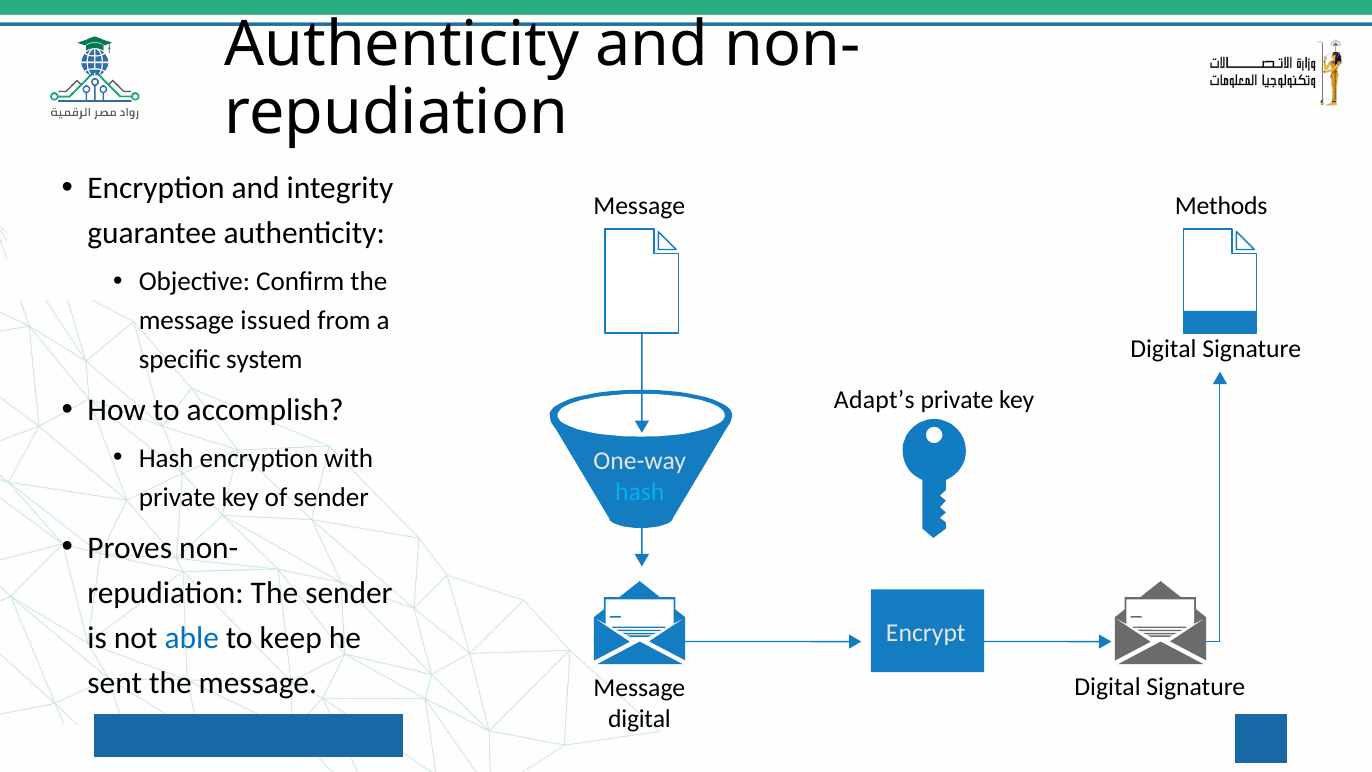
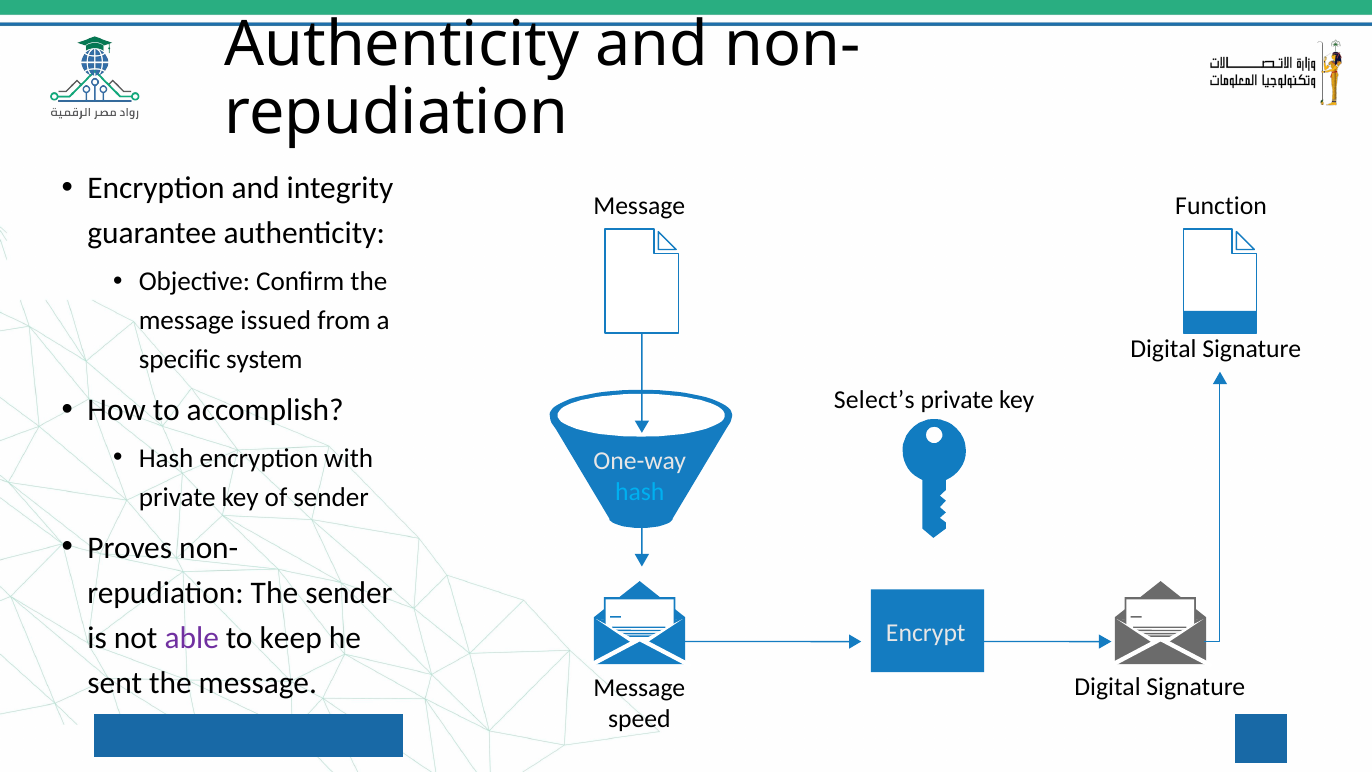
Methods: Methods -> Function (1221, 206)
Adapt’s: Adapt’s -> Select’s (874, 400)
able colour: blue -> purple (192, 638)
digital: digital -> speed (639, 719)
